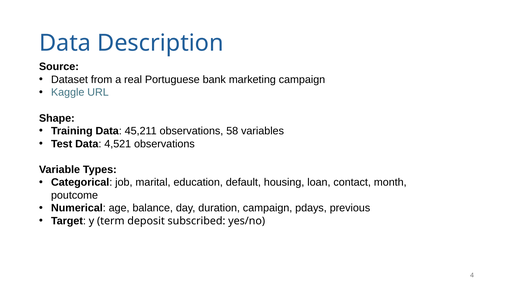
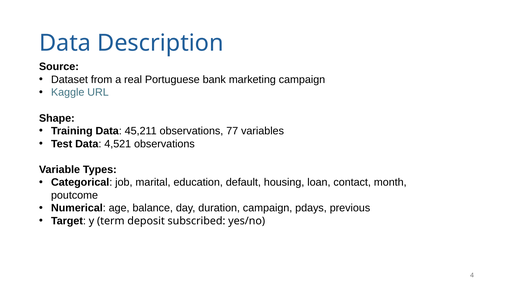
58: 58 -> 77 (232, 131)
